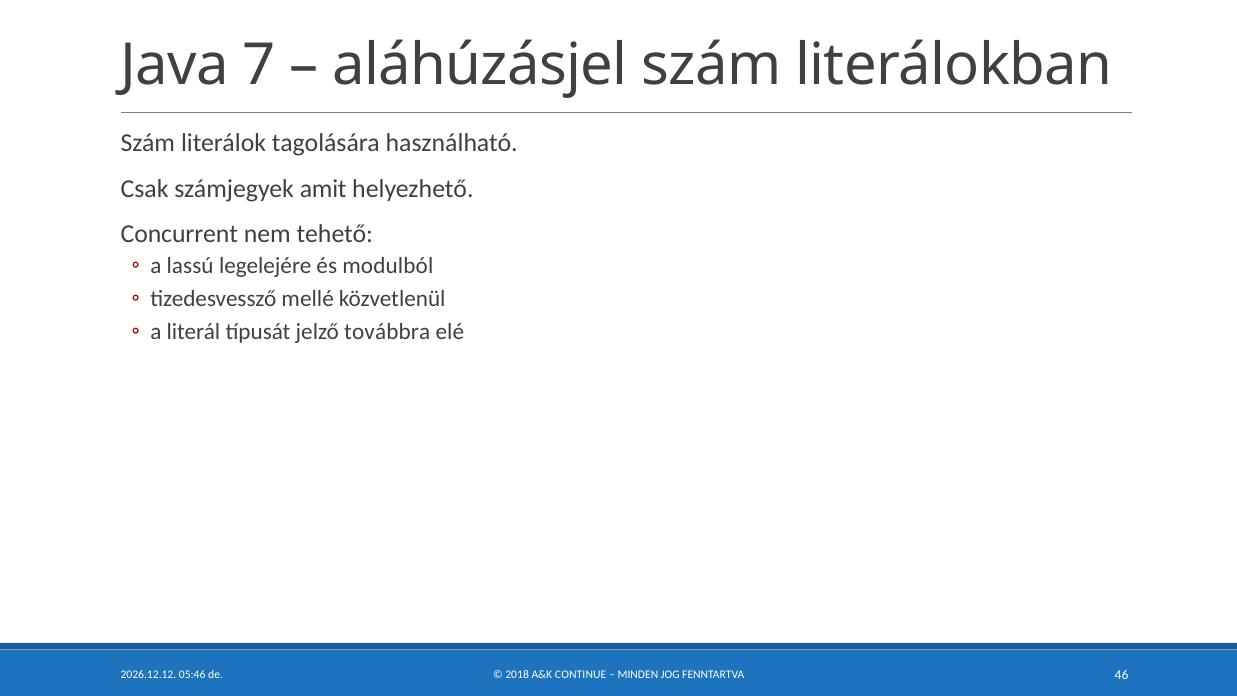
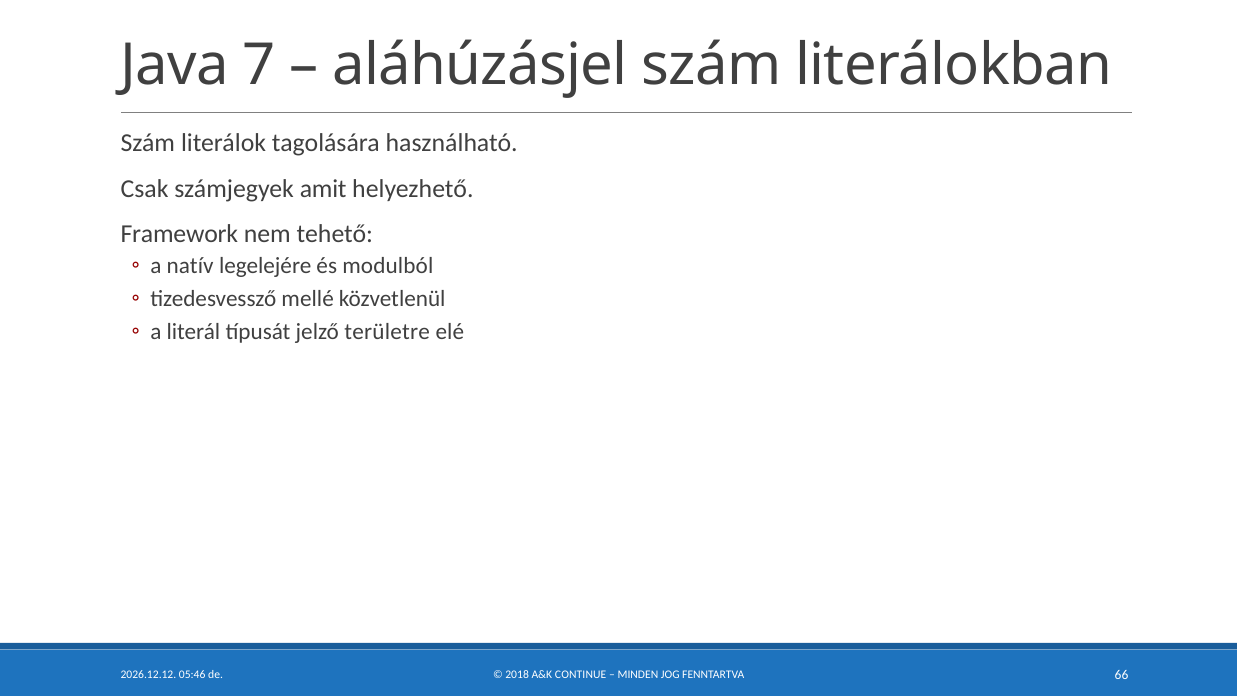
Concurrent: Concurrent -> Framework (179, 234)
lassú: lassú -> natív (190, 266)
továbbra: továbbra -> területre (387, 332)
46: 46 -> 66 (1122, 675)
